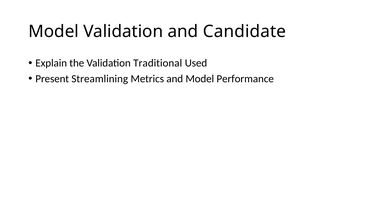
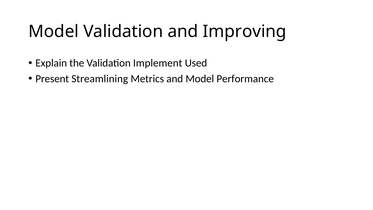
Candidate: Candidate -> Improving (245, 31)
Traditional: Traditional -> Implement (158, 63)
